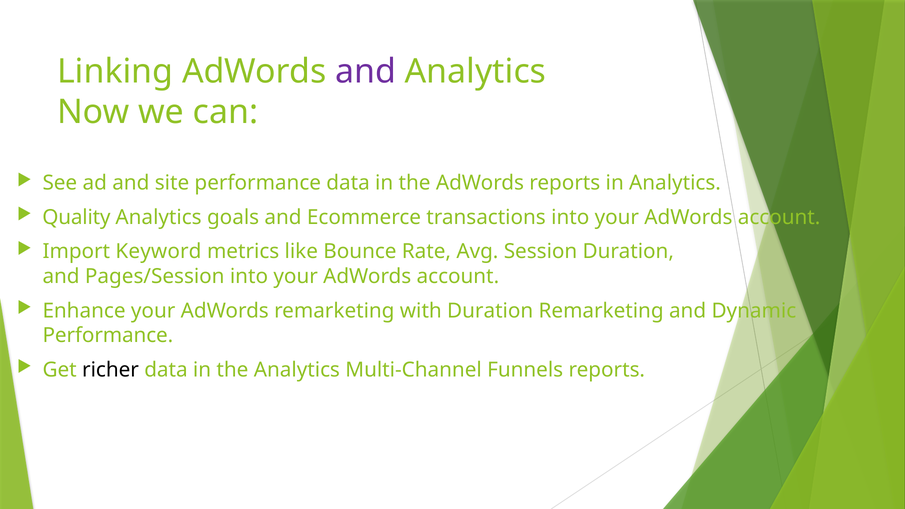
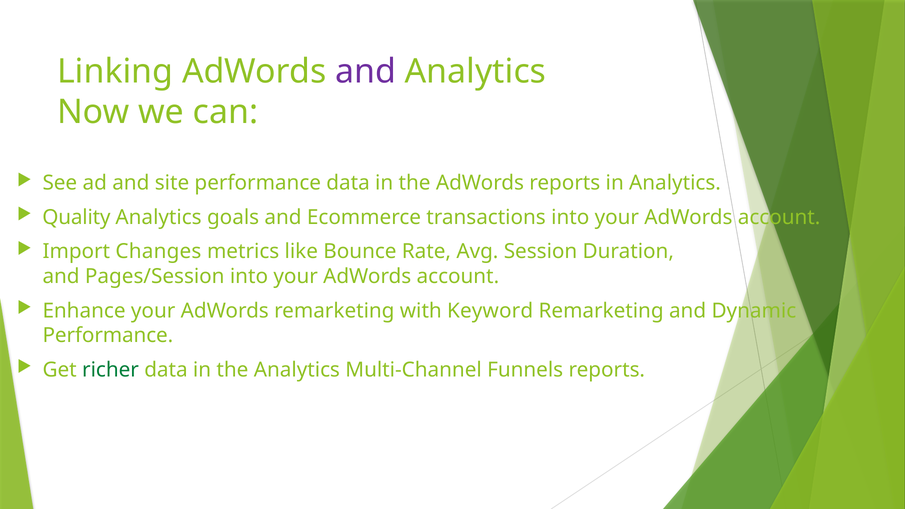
Keyword: Keyword -> Changes (158, 252)
with Duration: Duration -> Keyword (490, 311)
richer colour: black -> green (111, 370)
